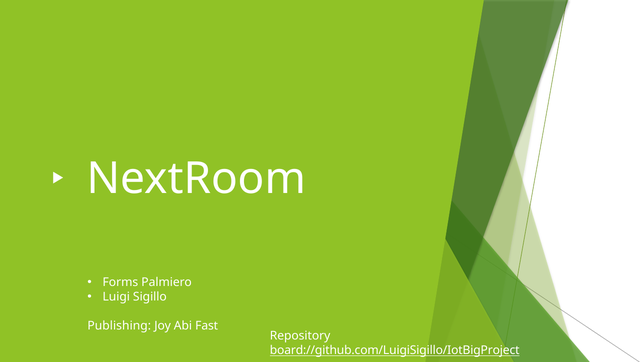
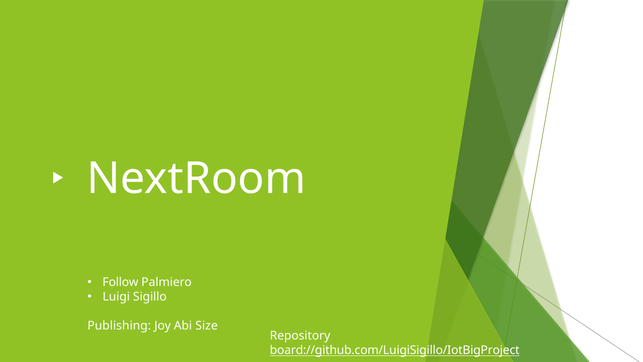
Forms: Forms -> Follow (120, 282)
Fast: Fast -> Size (207, 325)
